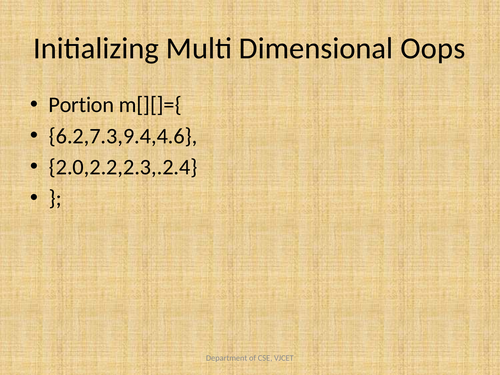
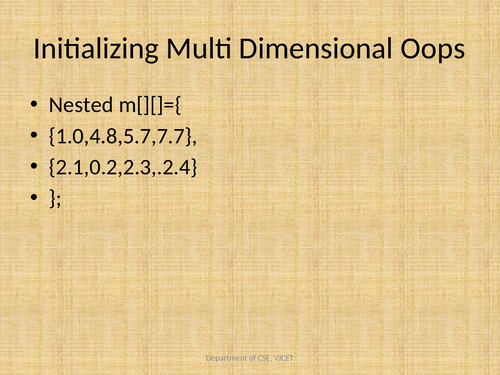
Portion: Portion -> Nested (81, 105)
6.2,7.3,9.4,4.6: 6.2,7.3,9.4,4.6 -> 1.0,4.8,5.7,7.7 (123, 136)
2.0,2.2,2.3,.2.4: 2.0,2.2,2.3,.2.4 -> 2.1,0.2,2.3,.2.4 (123, 167)
